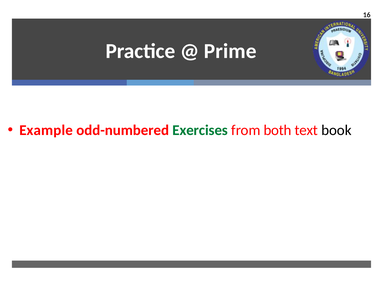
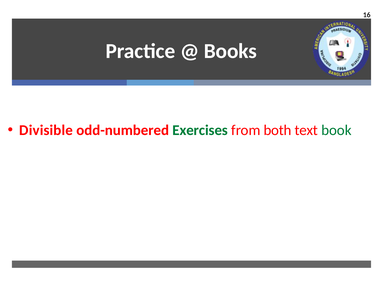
Prime: Prime -> Books (230, 51)
Example: Example -> Divisible (46, 130)
book colour: black -> green (336, 130)
